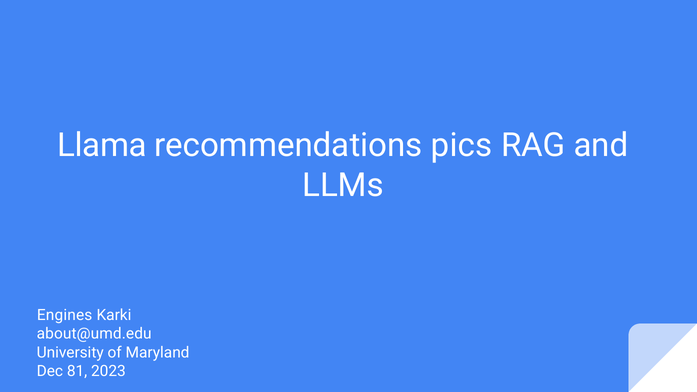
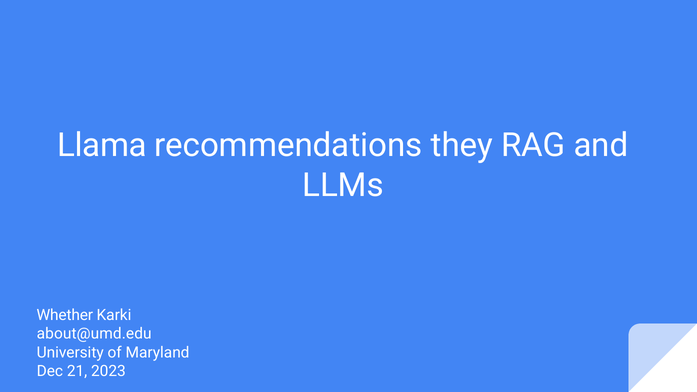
pics: pics -> they (462, 146)
Engines: Engines -> Whether (65, 315)
81: 81 -> 21 (77, 371)
